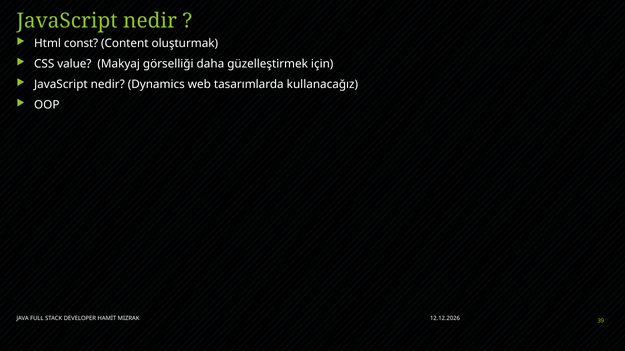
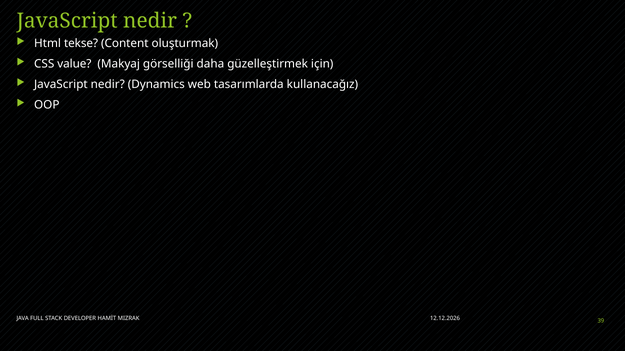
const: const -> tekse (81, 43)
